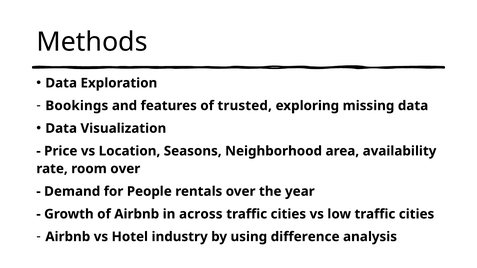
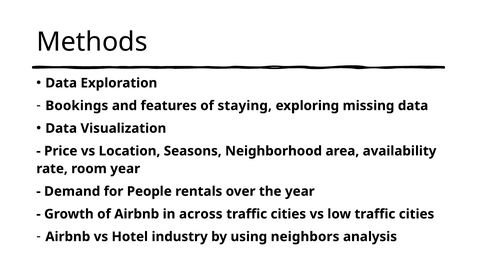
trusted: trusted -> staying (245, 106)
room over: over -> year (125, 169)
difference: difference -> neighbors (305, 237)
